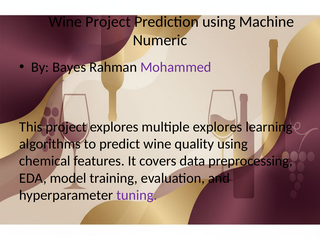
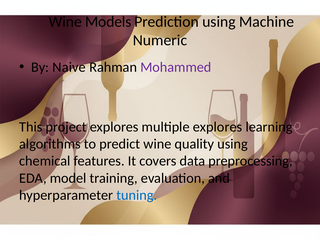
Project: Project -> Models (108, 22)
Bayes: Bayes -> Naive (69, 67)
tuning colour: purple -> blue (137, 195)
